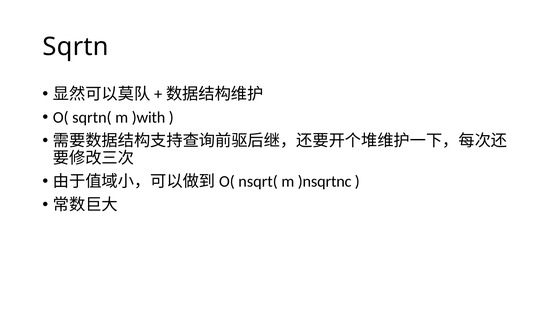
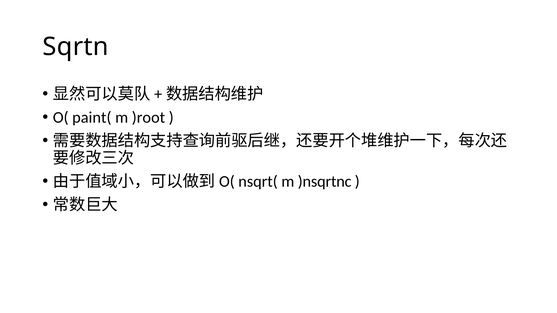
sqrtn(: sqrtn( -> paint( (92, 118)
)with: )with -> )root (148, 118)
